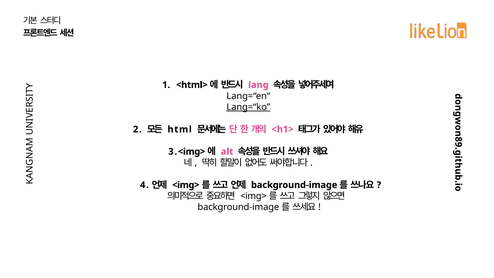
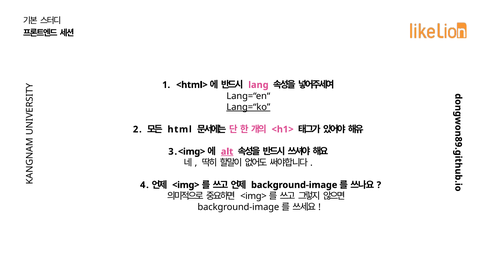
alt underline: none -> present (227, 152)
